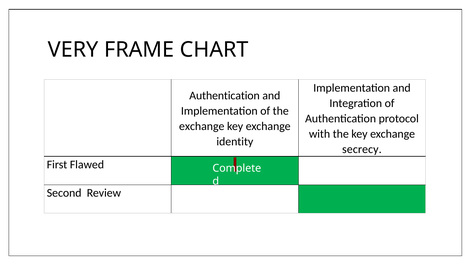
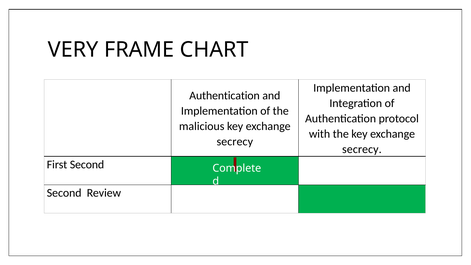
exchange: exchange -> malicious (202, 126)
identity: identity -> secrecy (235, 142)
First Flawed: Flawed -> Second (87, 165)
